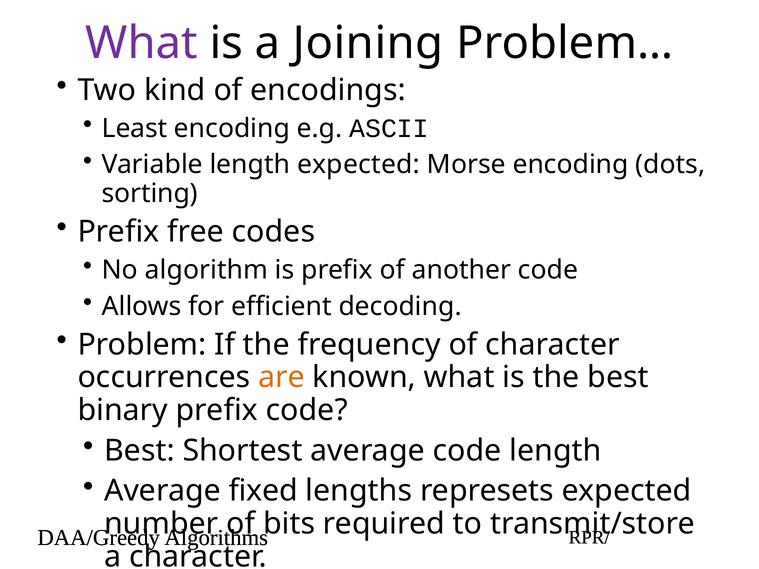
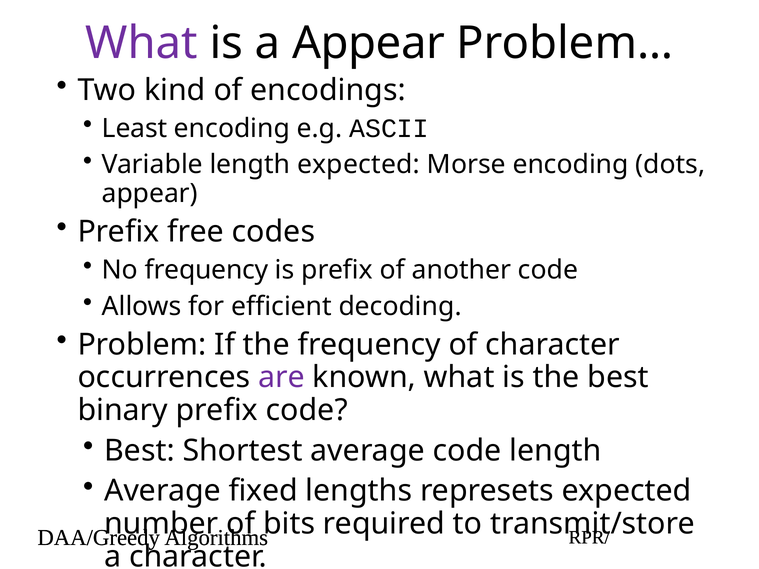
a Joining: Joining -> Appear (369, 43)
sorting: sorting -> appear (150, 193)
No algorithm: algorithm -> frequency (207, 270)
are colour: orange -> purple (282, 378)
